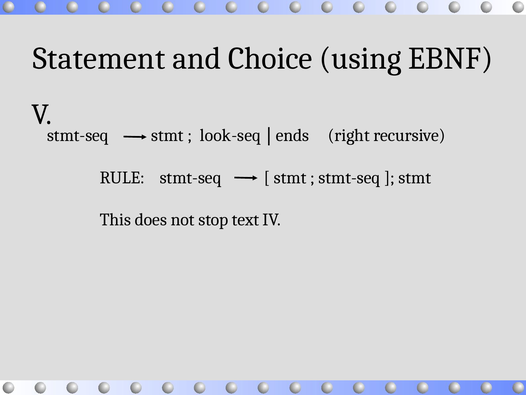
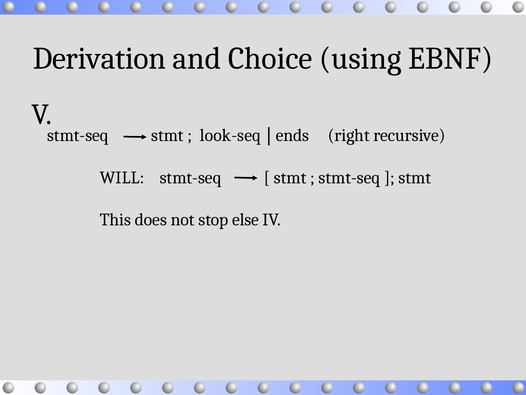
Statement: Statement -> Derivation (99, 58)
RULE: RULE -> WILL (122, 177)
text: text -> else (246, 219)
